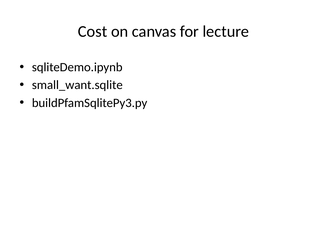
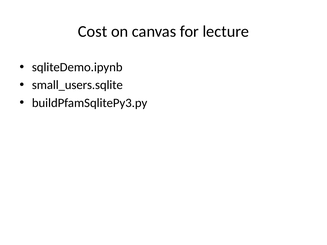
small_want.sqlite: small_want.sqlite -> small_users.sqlite (77, 85)
